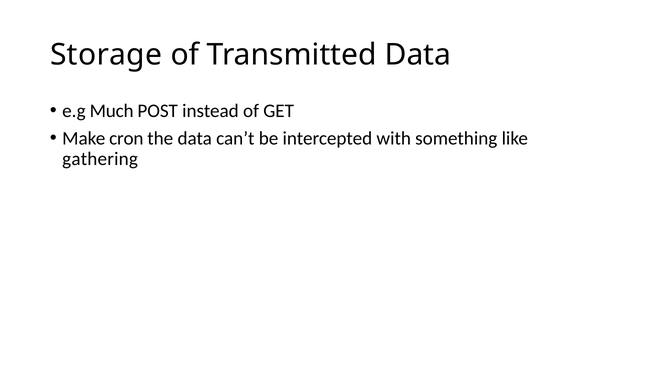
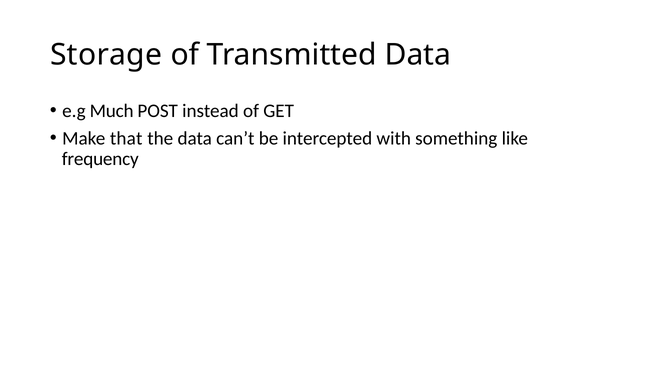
cron: cron -> that (126, 138)
gathering: gathering -> frequency (100, 159)
